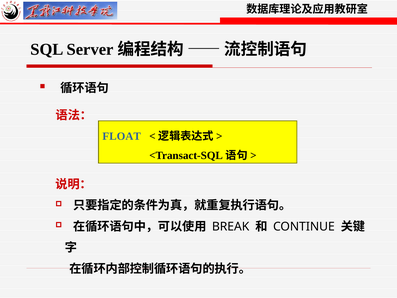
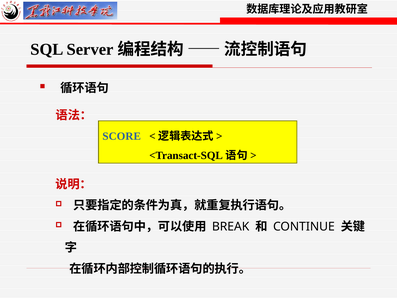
FLOAT: FLOAT -> SCORE (122, 136)
